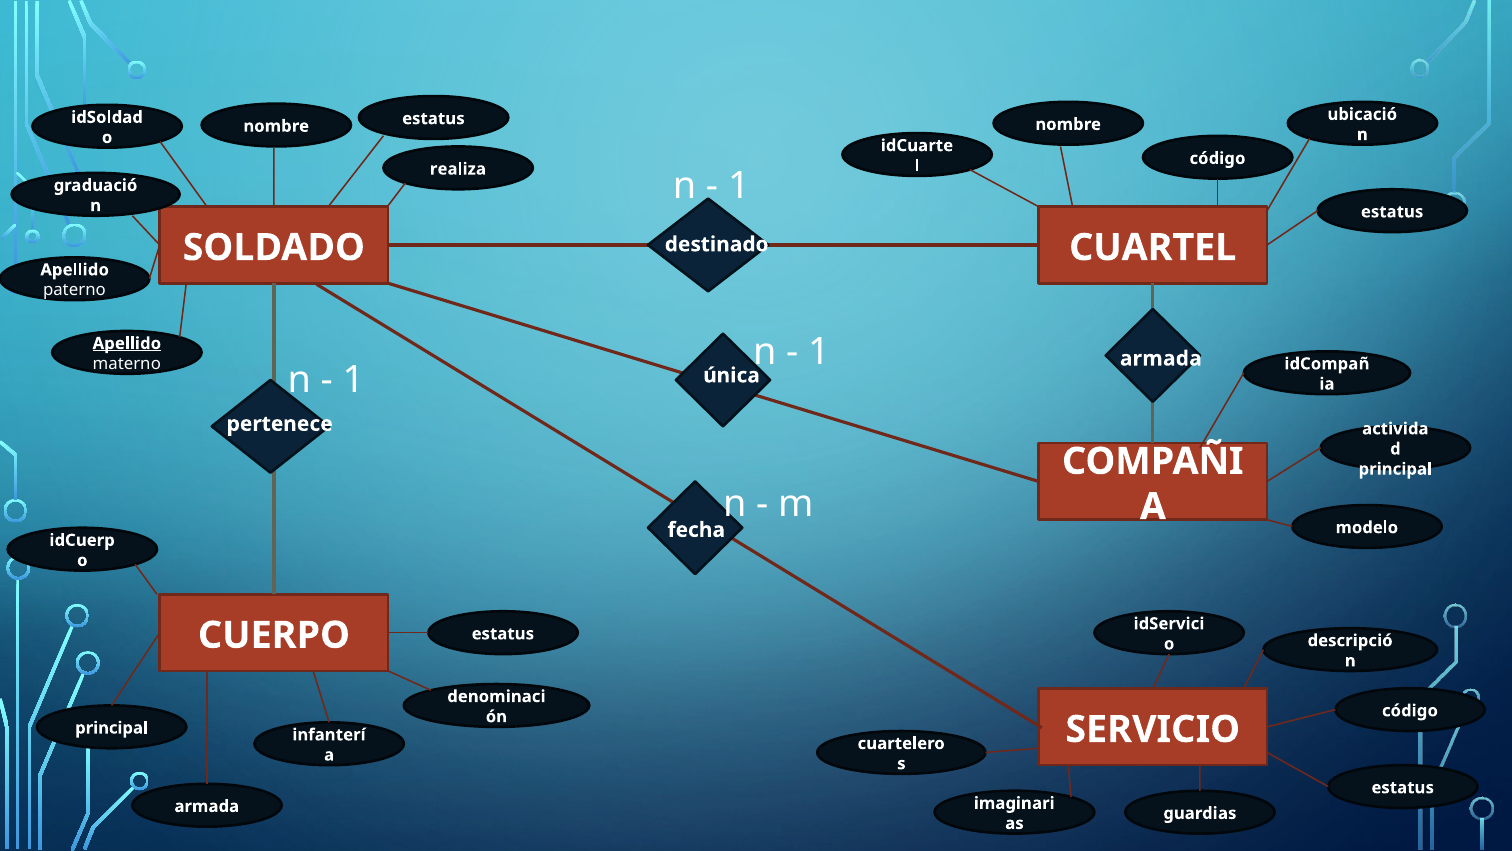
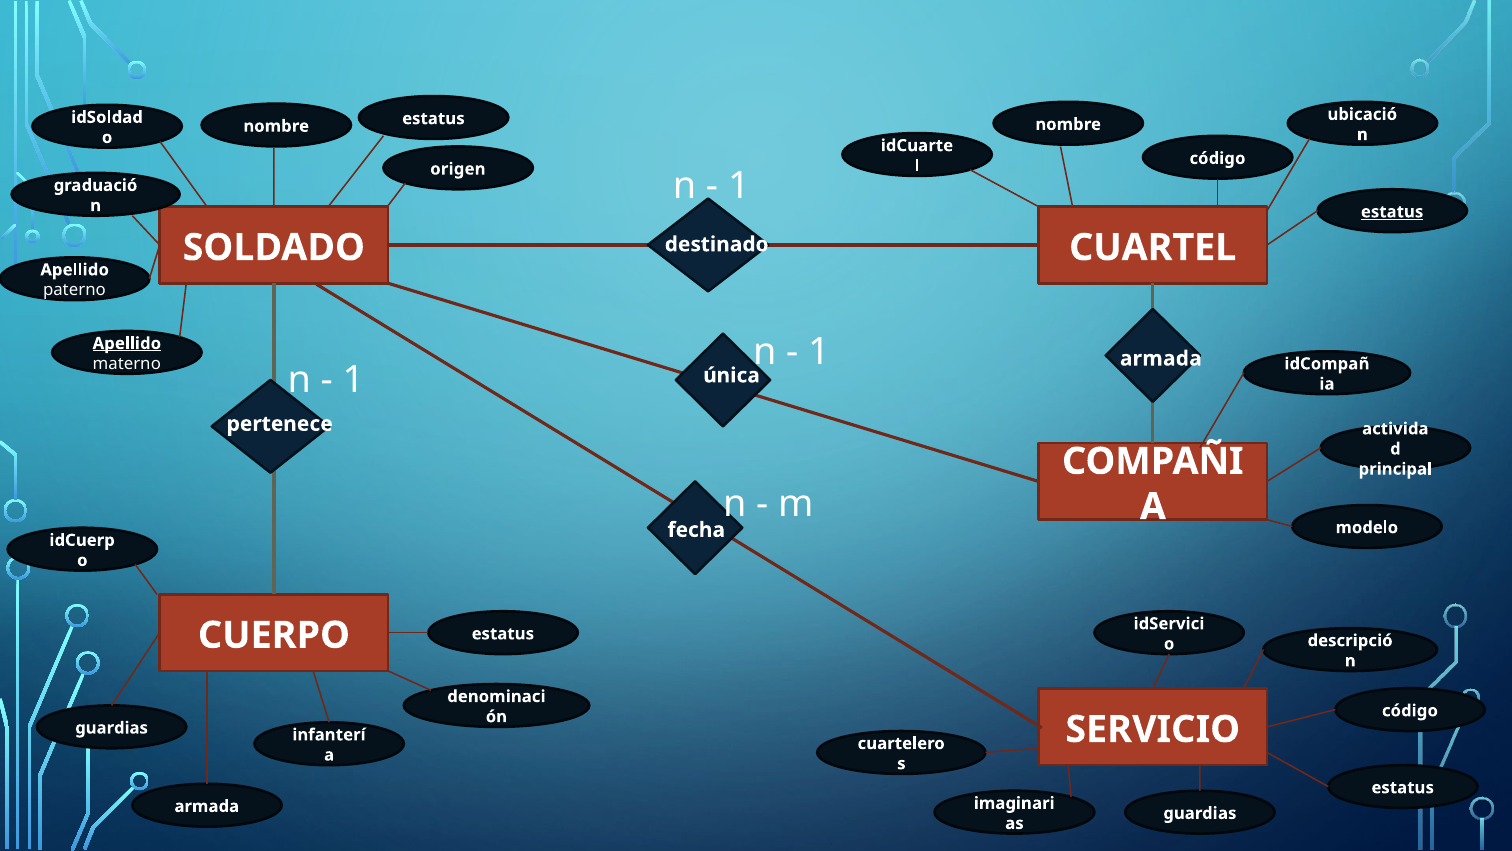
realiza: realiza -> origen (458, 169)
estatus underline: none -> present (1392, 212)
principal: principal -> guardias (112, 728)
